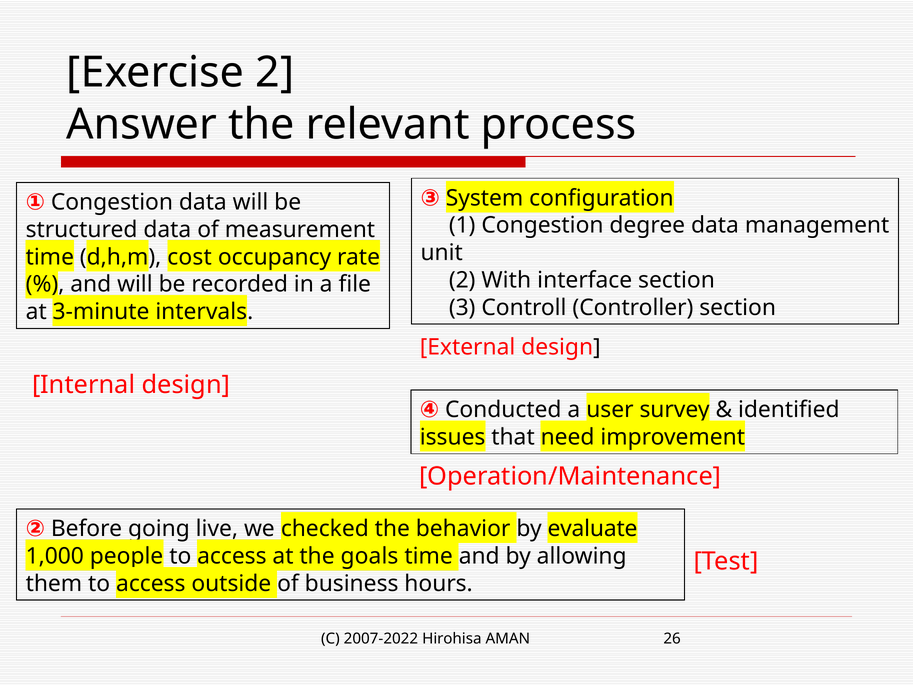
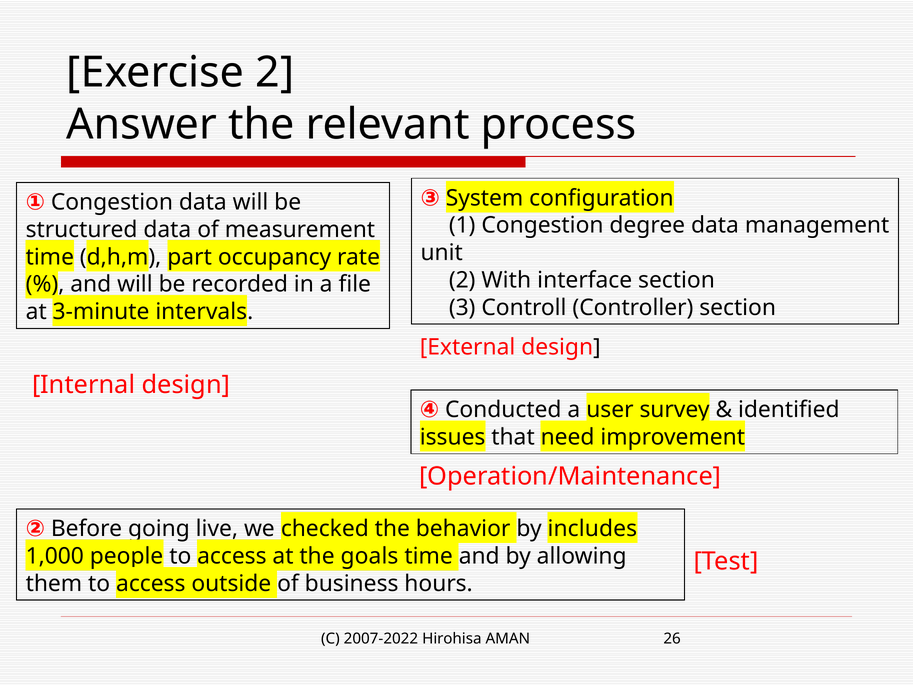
cost: cost -> part (190, 257)
evaluate: evaluate -> includes (592, 529)
